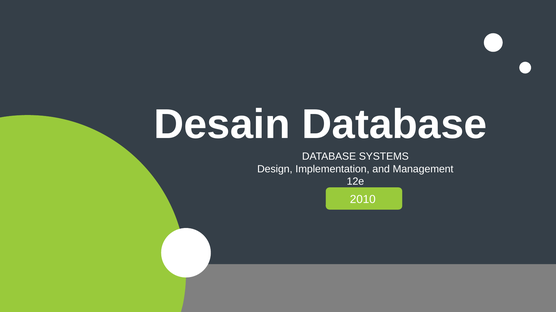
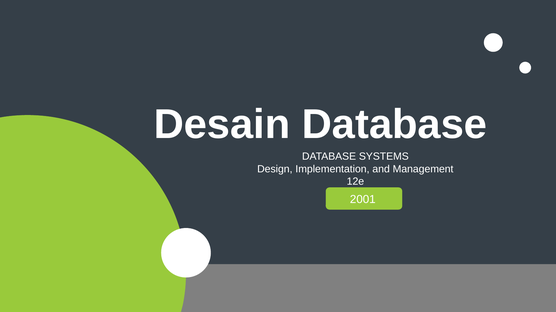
2010: 2010 -> 2001 (363, 200)
